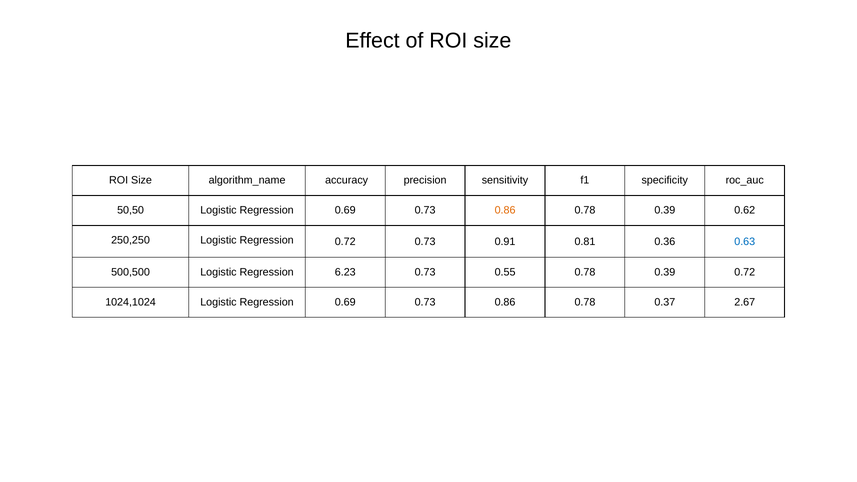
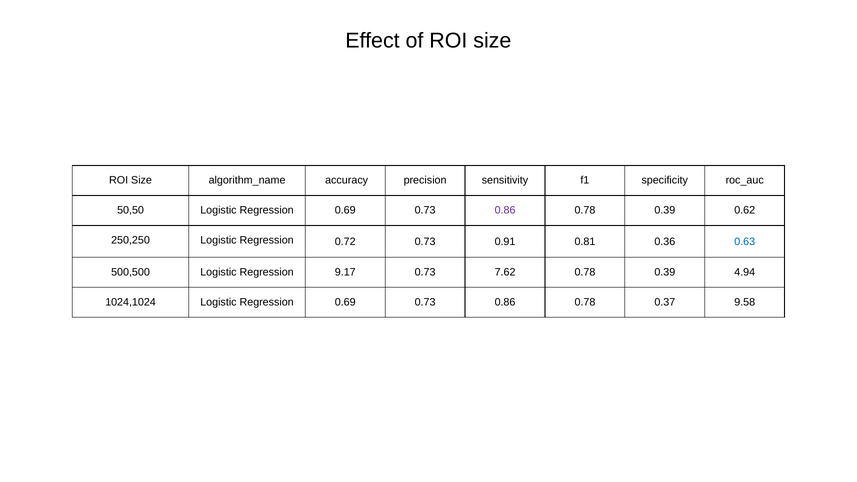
0.86 colour: orange -> purple (505, 210)
6.23: 6.23 -> 9.17 (345, 272)
0.55: 0.55 -> 7.62 (505, 272)
0.39 0.72: 0.72 -> 4.94 (745, 272)
2.67: 2.67 -> 9.58 (745, 302)
